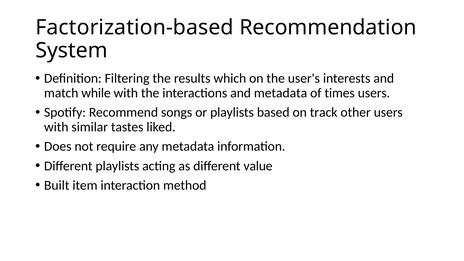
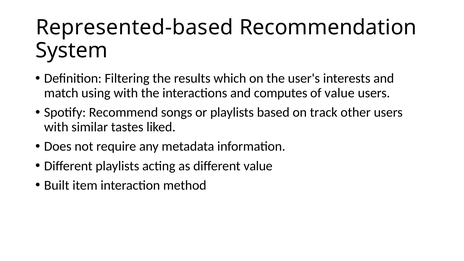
Factorization-based: Factorization-based -> Represented-based (135, 27)
while: while -> using (96, 93)
and metadata: metadata -> computes (281, 93)
of times: times -> value (340, 93)
